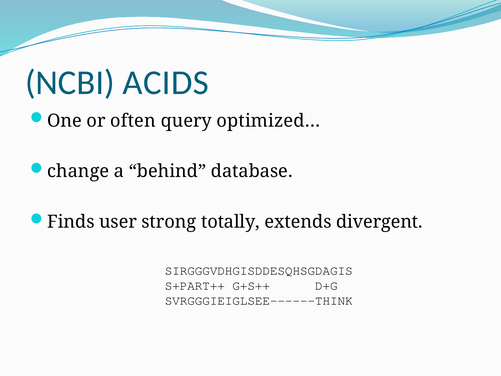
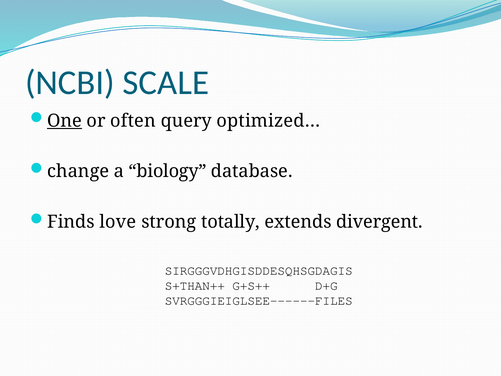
ACIDS: ACIDS -> SCALE (166, 83)
One underline: none -> present (65, 121)
behind: behind -> biology (168, 171)
user: user -> love (118, 222)
S+PART++: S+PART++ -> S+THAN++ (195, 286)
SVRGGGIEIGLSEE------THINK: SVRGGGIEIGLSEE------THINK -> SVRGGGIEIGLSEE------FILES (259, 301)
